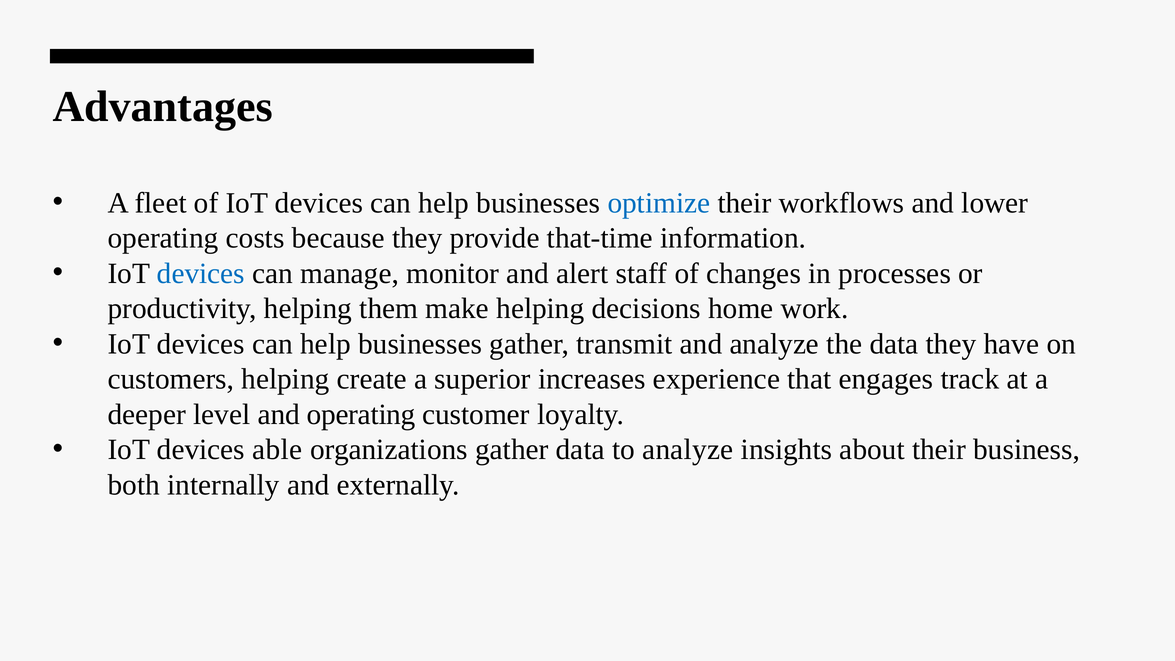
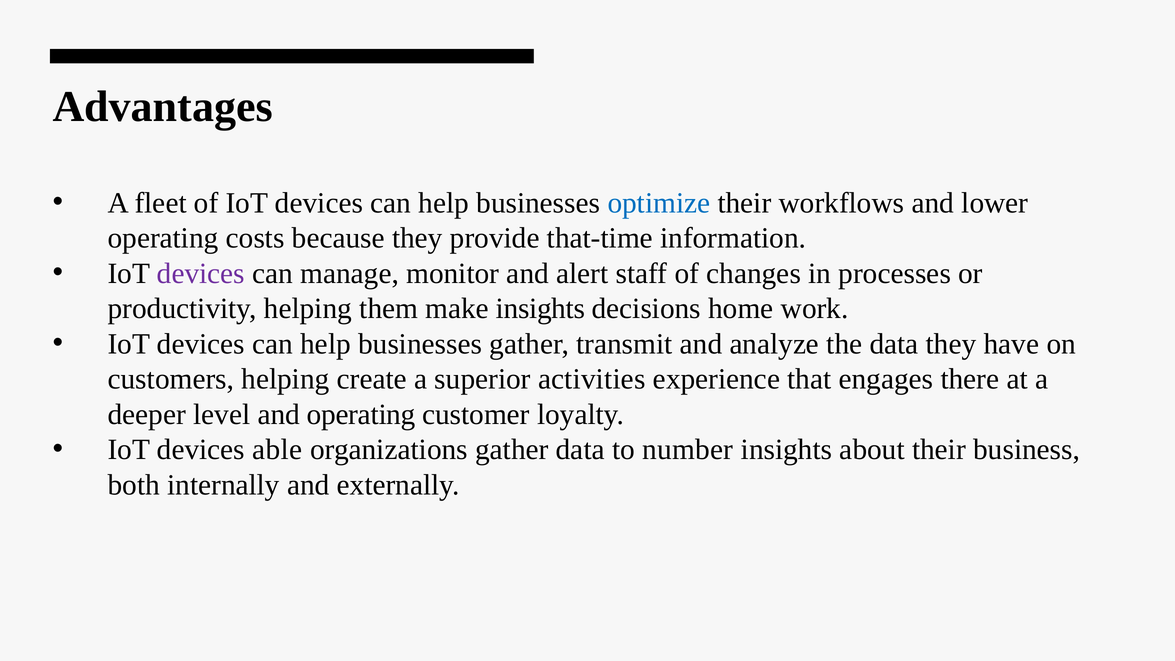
devices colour: blue -> purple (201, 273)
make helping: helping -> insights (541, 309)
increases: increases -> activities (592, 379)
track: track -> there (970, 379)
to analyze: analyze -> number (688, 450)
